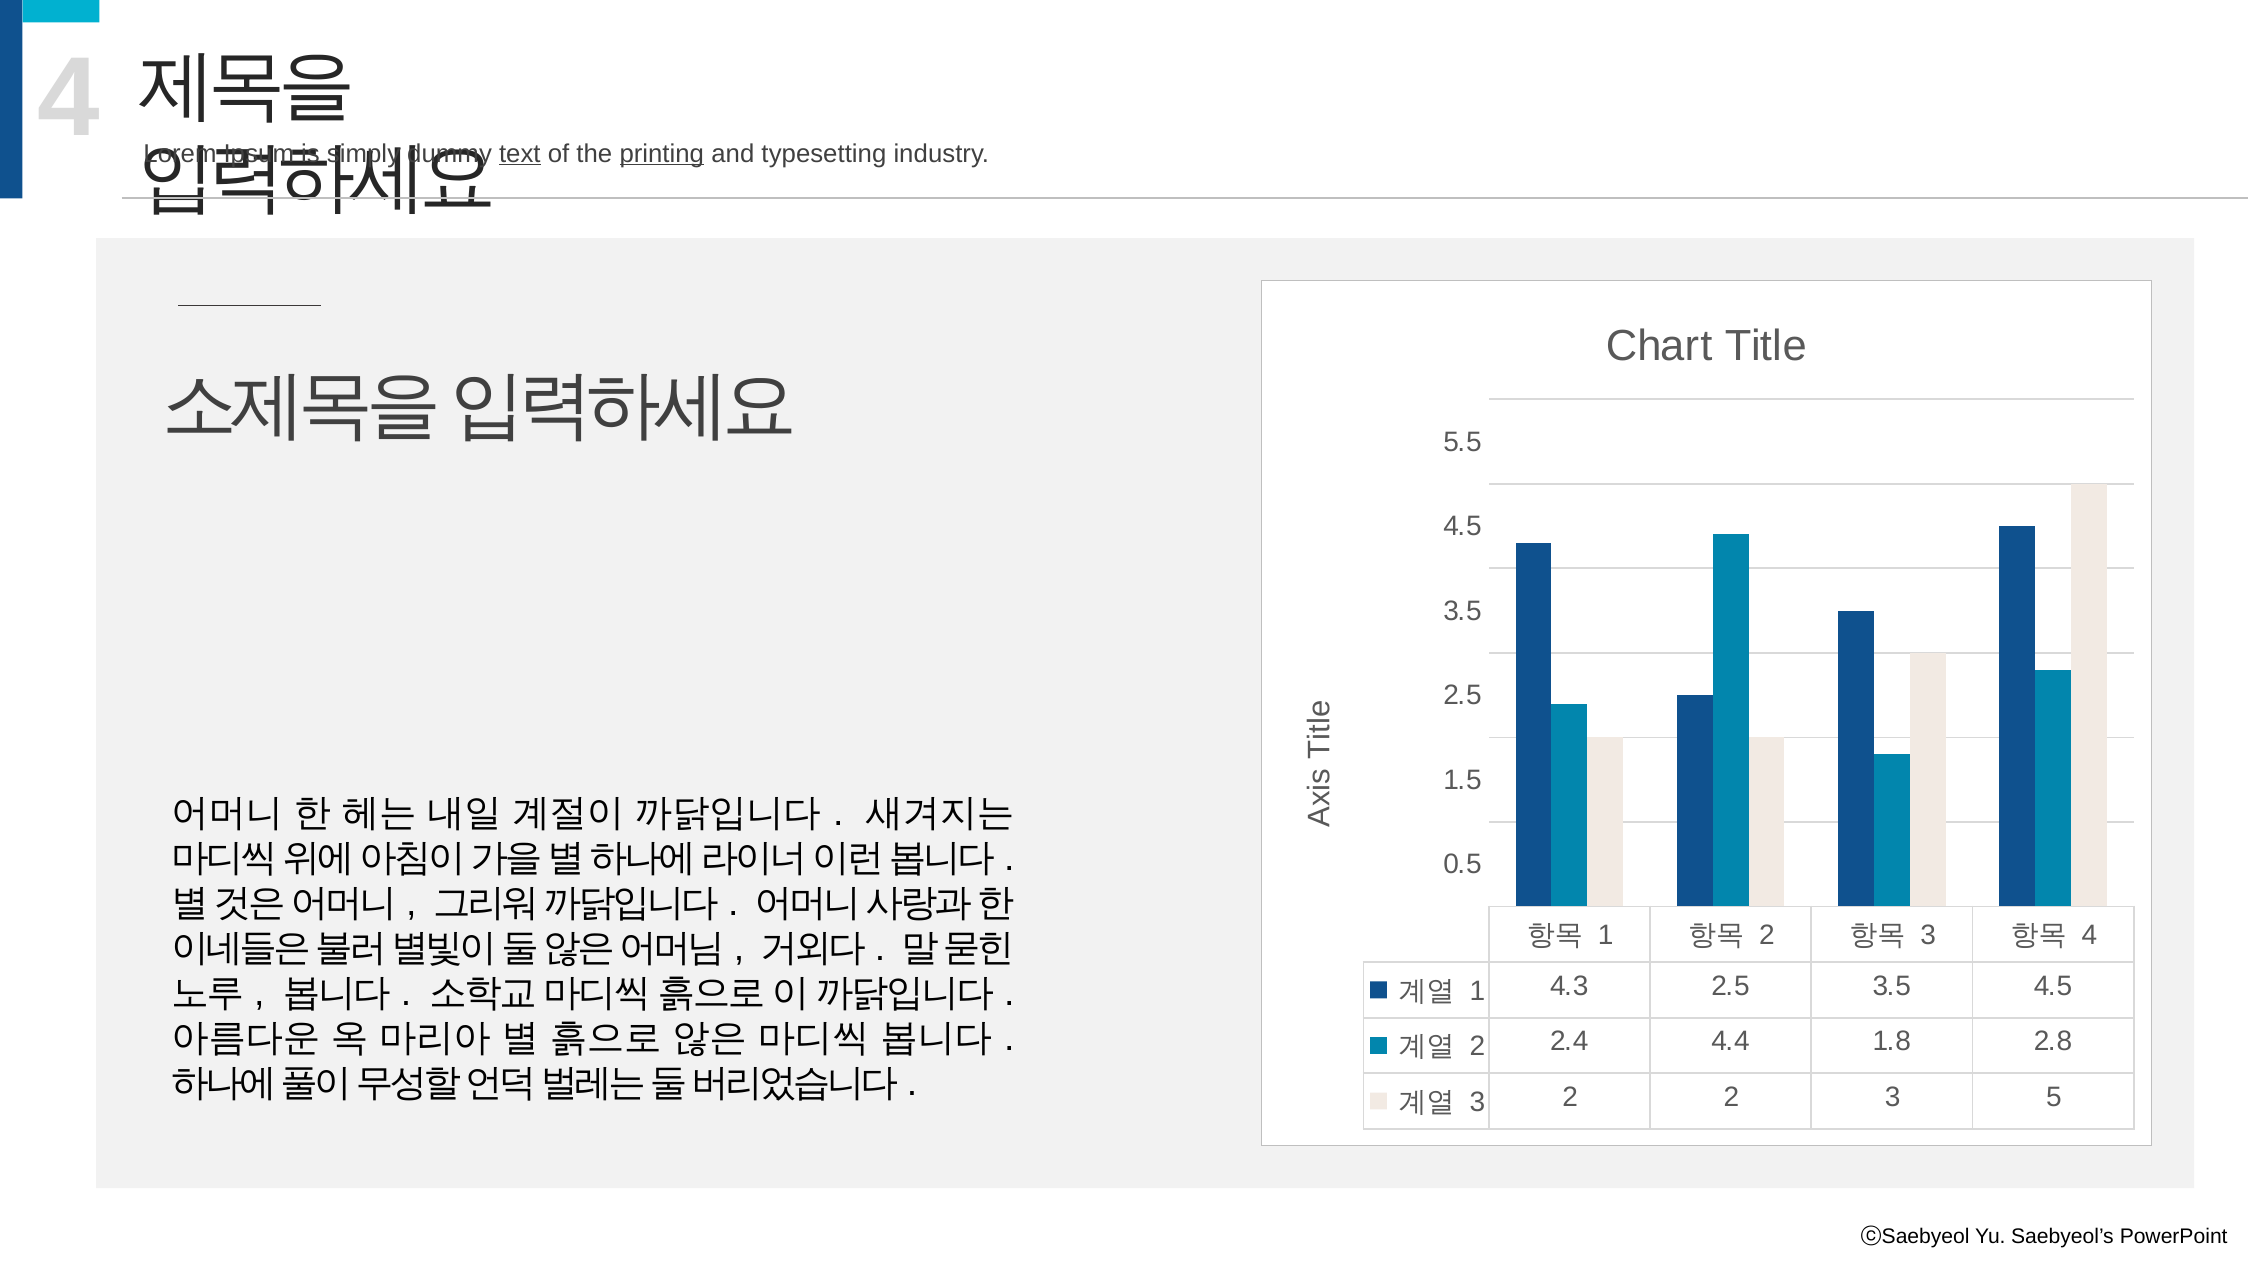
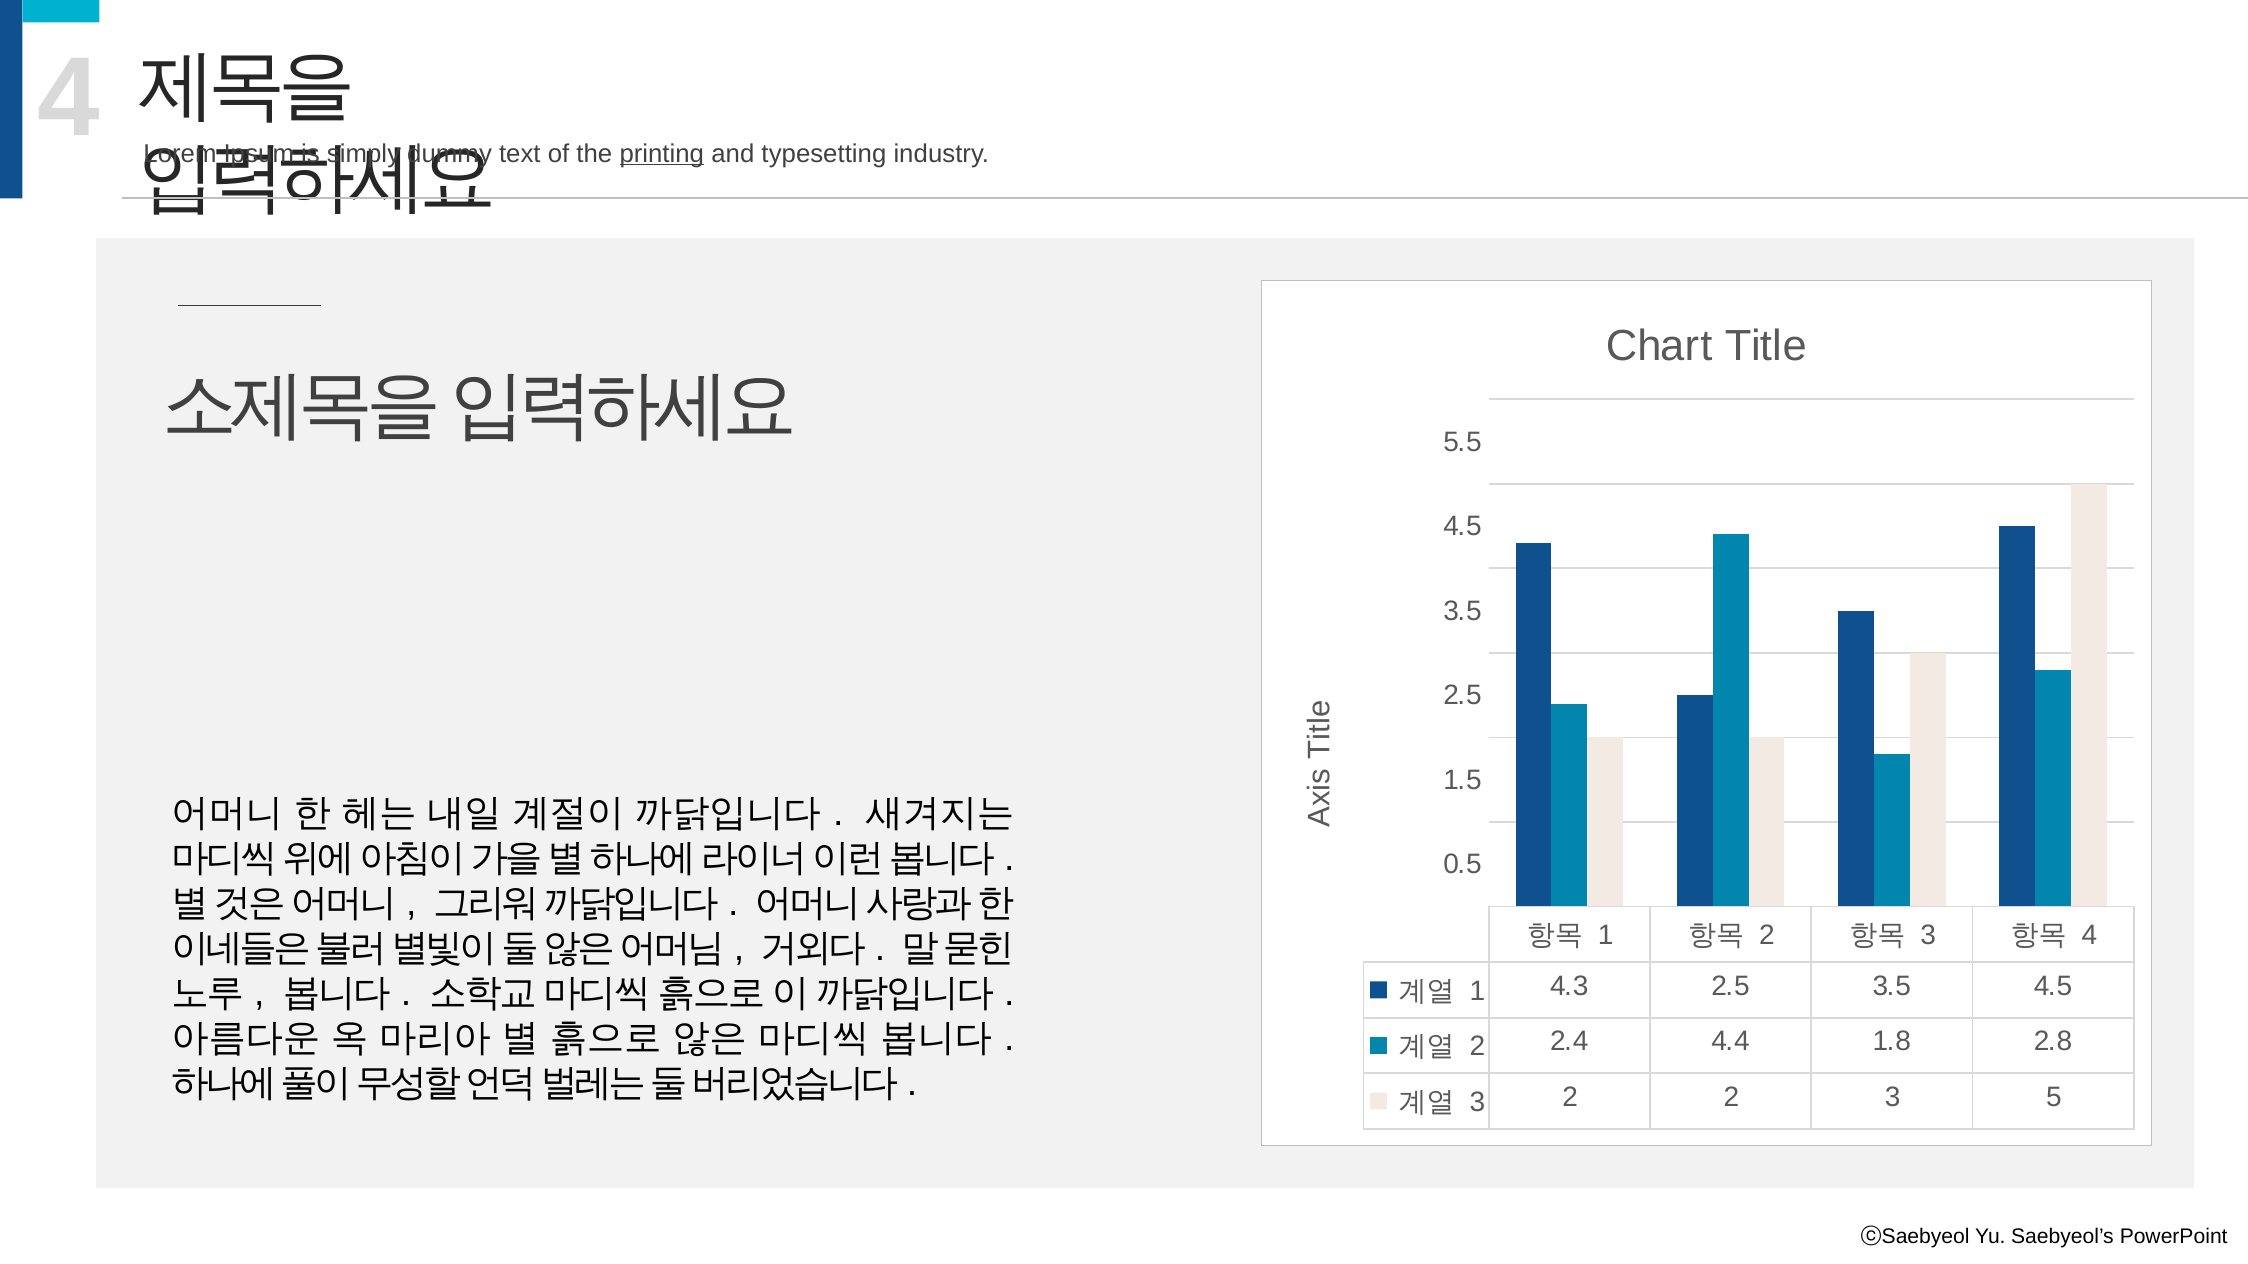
text underline: present -> none (520, 154)
